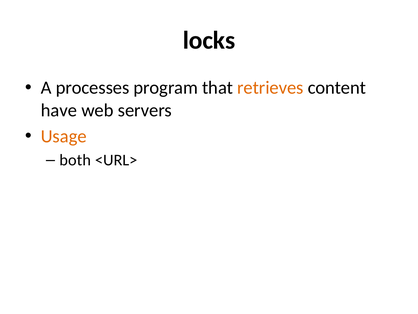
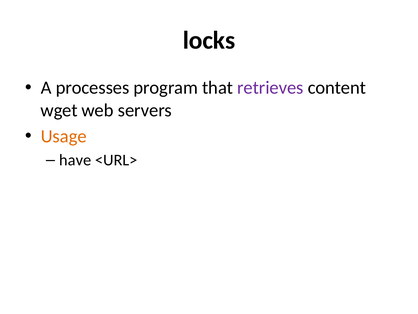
retrieves colour: orange -> purple (270, 88)
have: have -> wget (59, 110)
both: both -> have (75, 160)
